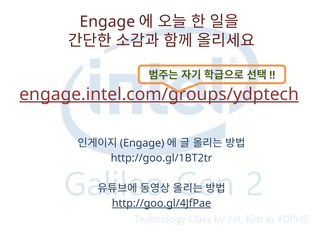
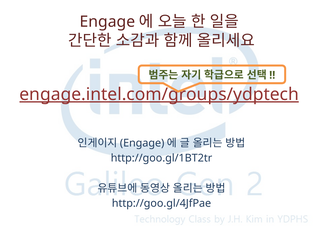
http://goo.gl/4JfPae underline: present -> none (161, 203)
